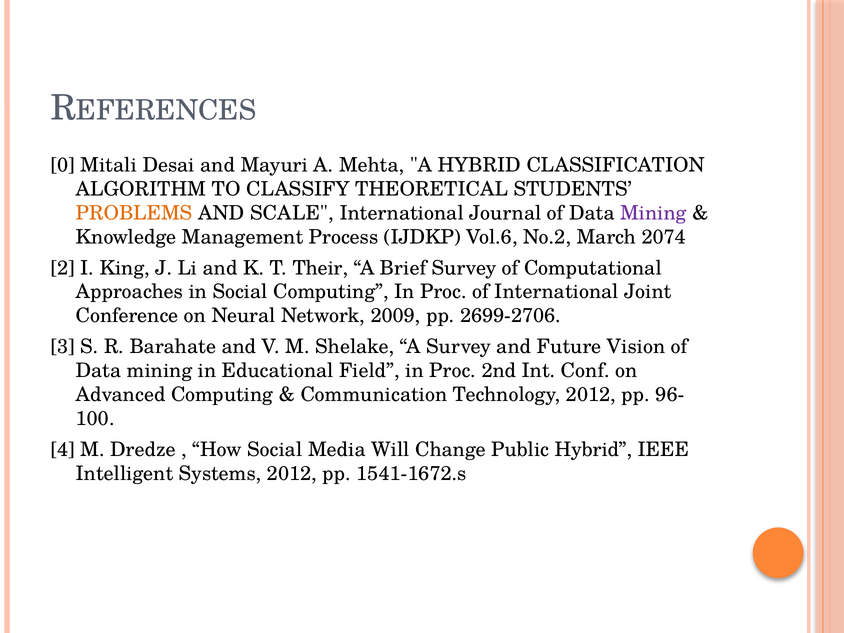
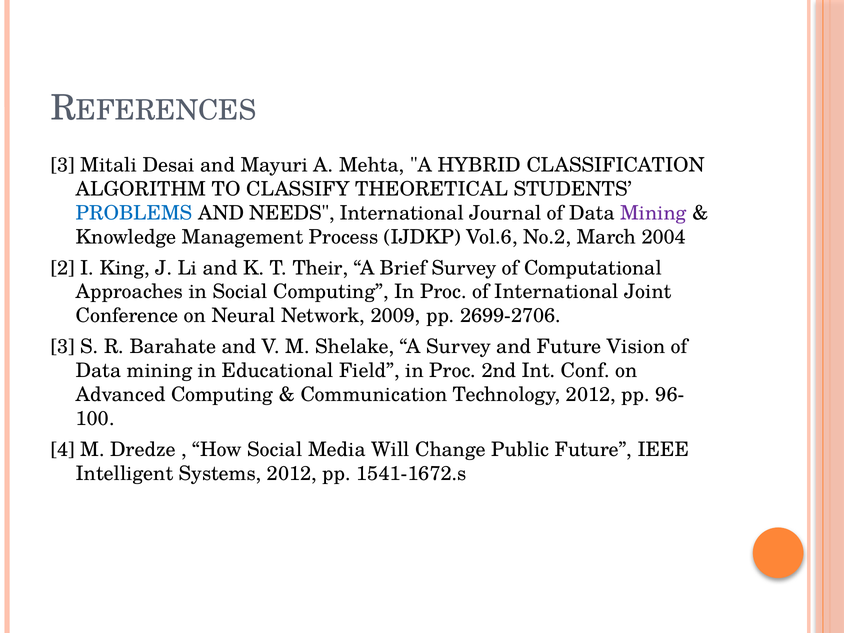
0: 0 -> 3 (63, 165)
PROBLEMS colour: orange -> blue (134, 213)
SCALE: SCALE -> NEEDS (292, 213)
2074: 2074 -> 2004 (664, 237)
Public Hybrid: Hybrid -> Future (593, 450)
